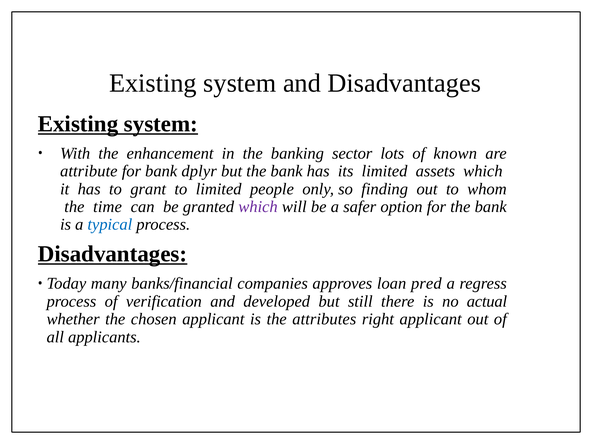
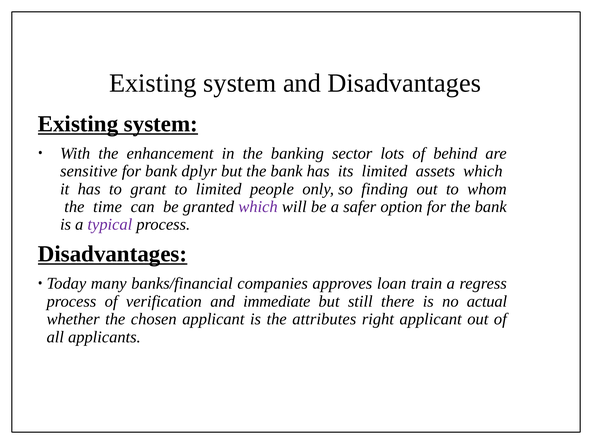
known: known -> behind (455, 153)
attribute: attribute -> sensitive (89, 171)
typical colour: blue -> purple (110, 224)
pred: pred -> train (426, 284)
developed: developed -> immediate (277, 301)
